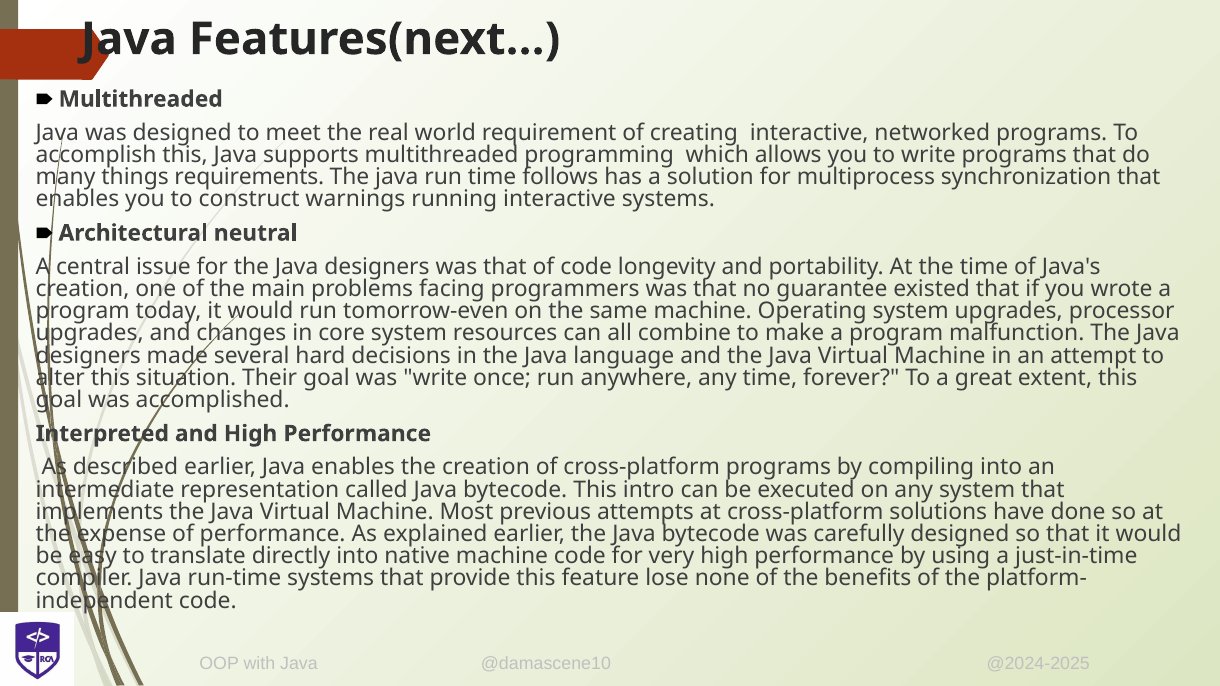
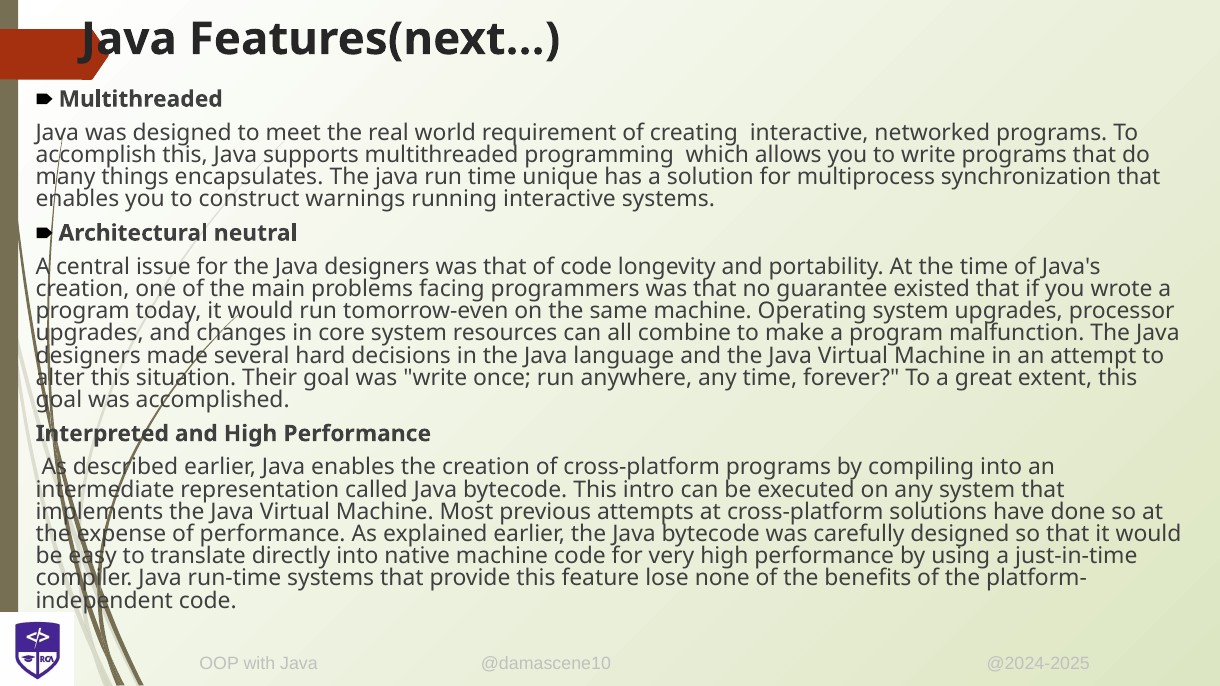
requirements: requirements -> encapsulates (249, 177)
follows: follows -> unique (560, 177)
